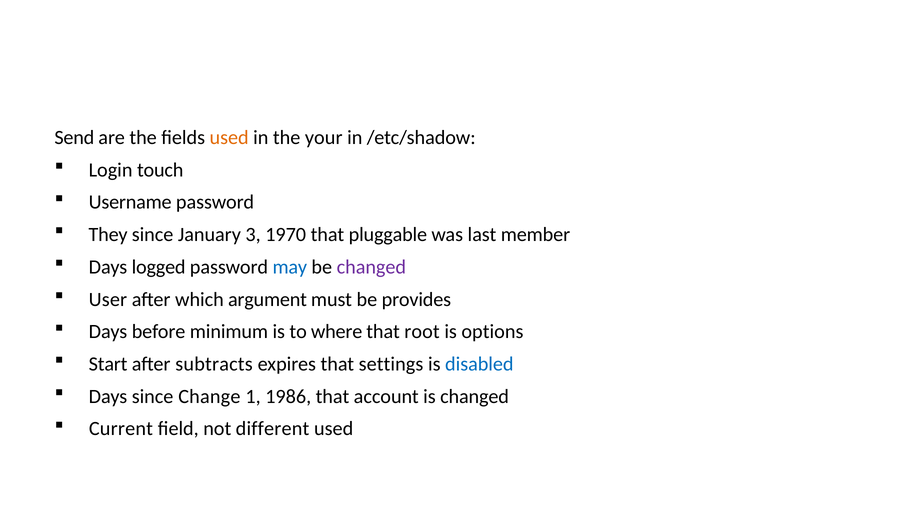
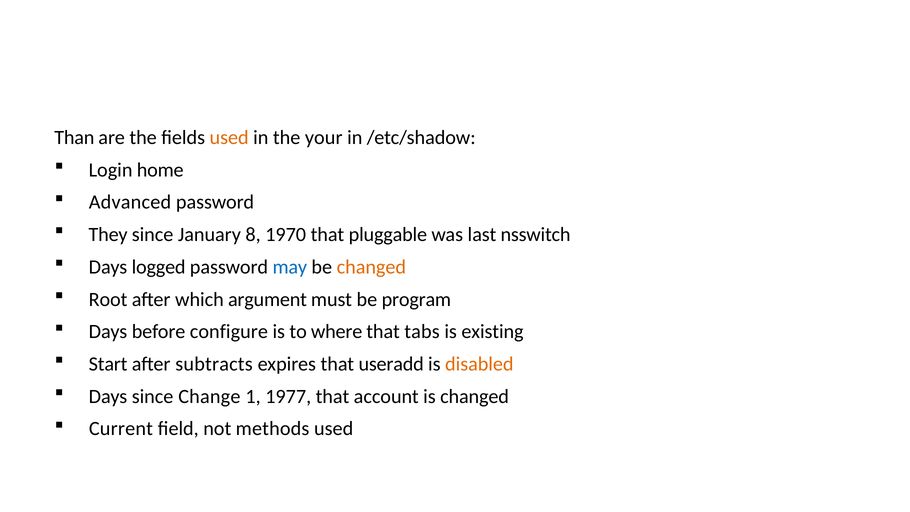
Send: Send -> Than (74, 138)
touch: touch -> home (160, 170)
Username: Username -> Advanced (130, 202)
3: 3 -> 8 (253, 235)
member: member -> nsswitch (536, 235)
changed colour: purple -> orange (371, 267)
User: User -> Root (108, 299)
provides: provides -> program (416, 299)
minimum: minimum -> configure (229, 332)
root: root -> tabs (422, 332)
options: options -> existing (492, 332)
settings: settings -> useradd (391, 364)
disabled colour: blue -> orange (479, 364)
1986: 1986 -> 1977 (288, 396)
different: different -> methods (273, 429)
